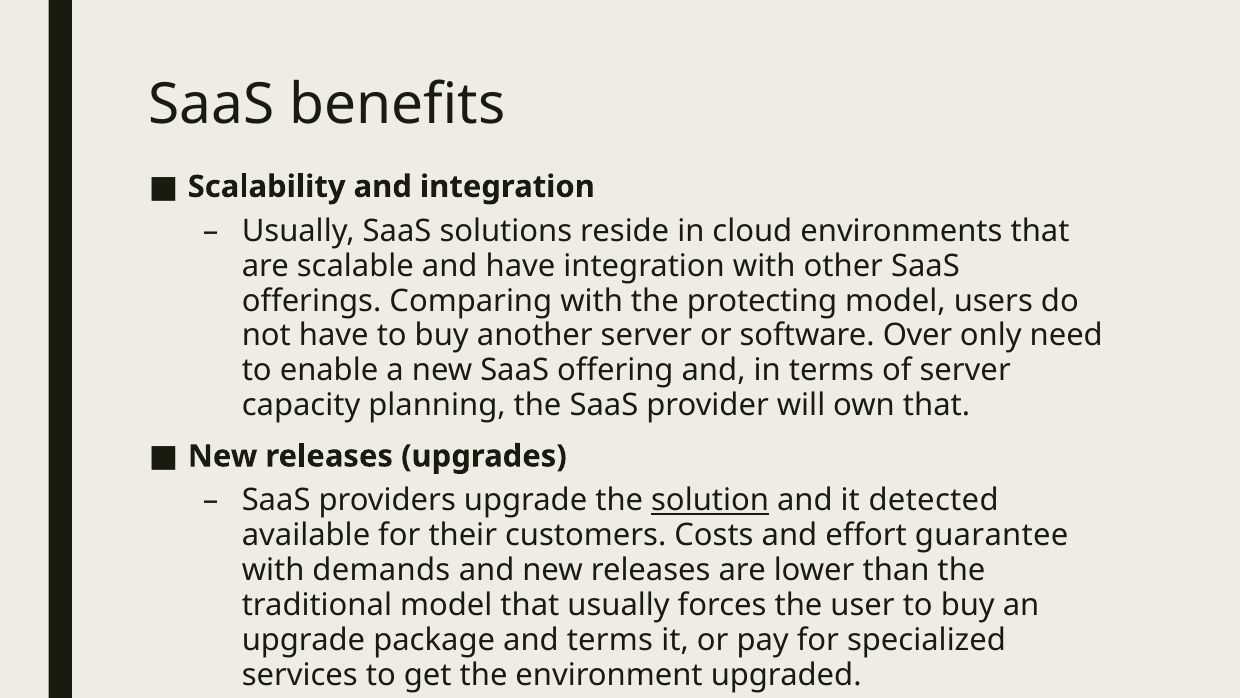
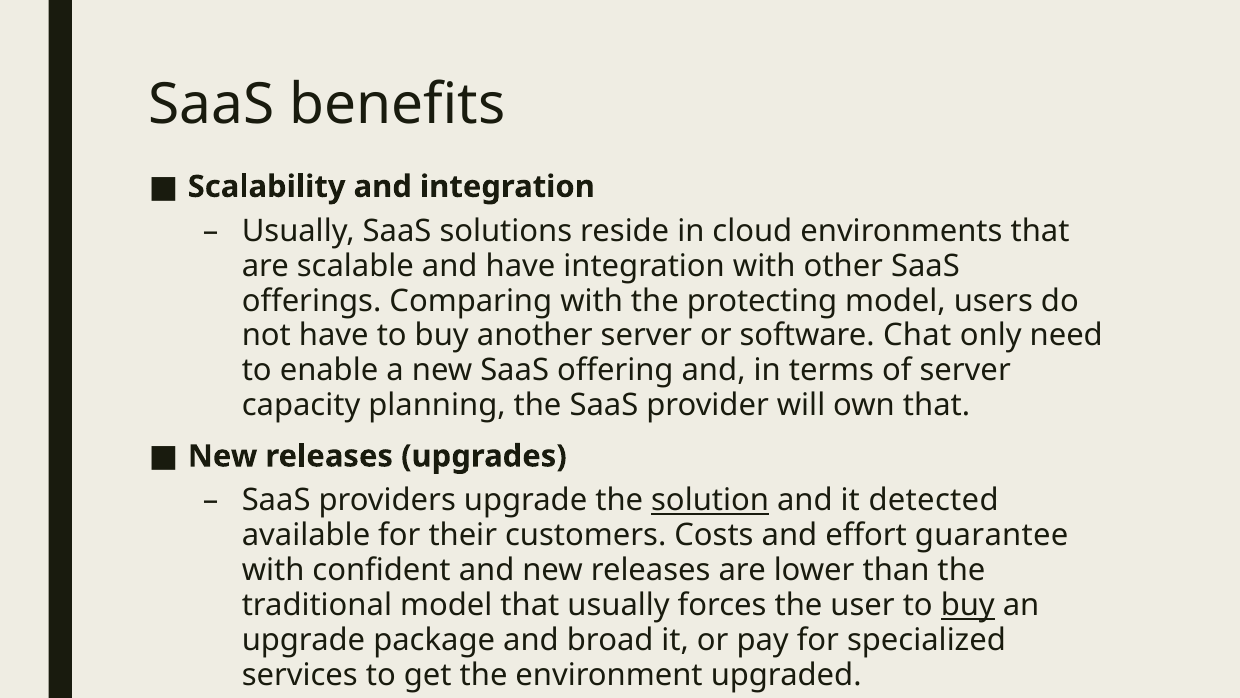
Over: Over -> Chat (917, 336)
demands: demands -> confident (382, 570)
buy underline: none -> present (968, 605)
and terms: terms -> broad (610, 640)
